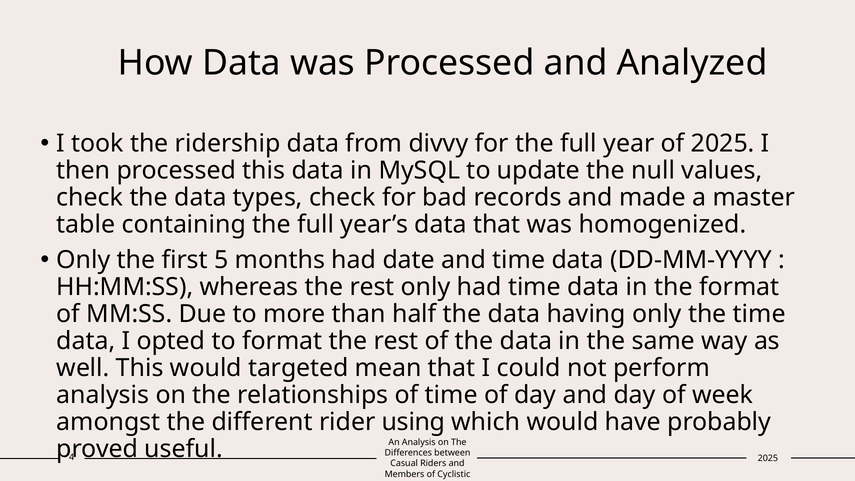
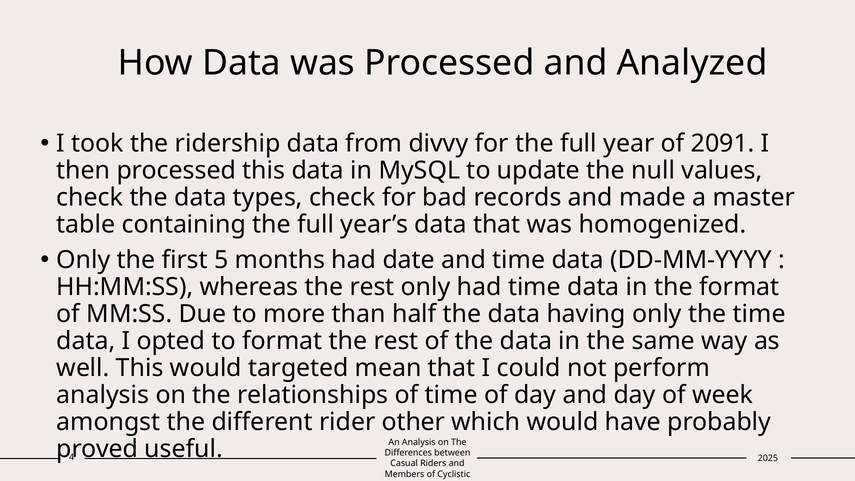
of 2025: 2025 -> 2091 (723, 143)
using: using -> other (413, 422)
